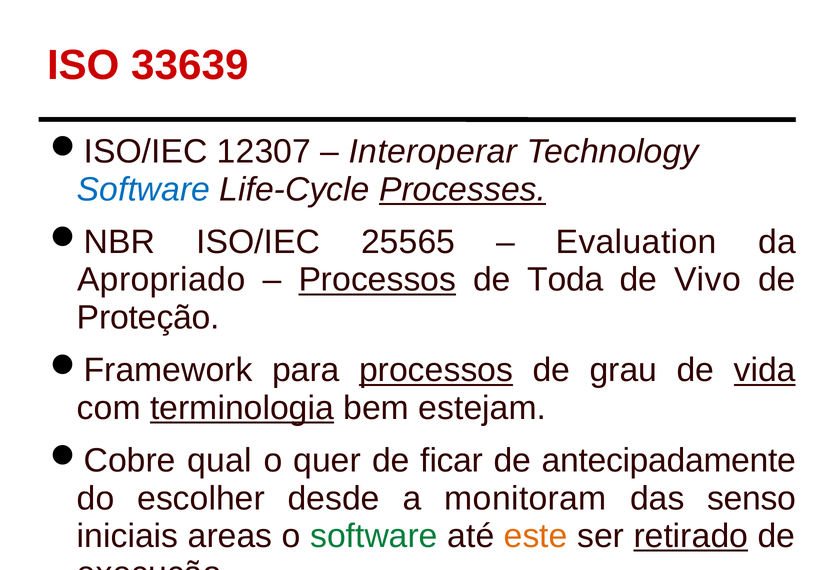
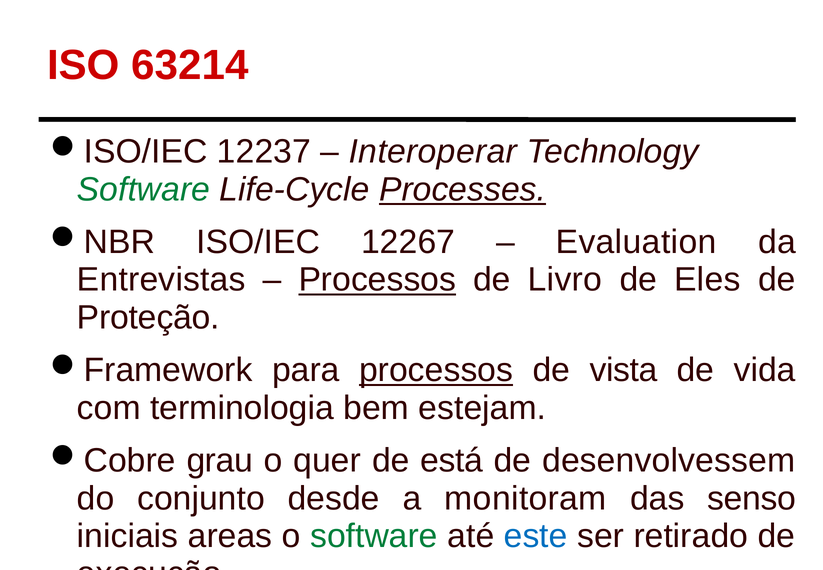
33639: 33639 -> 63214 (190, 65)
12307: 12307 -> 12237 (264, 152)
Software colour: blue -> green (144, 189)
25565: 25565 -> 12267 (408, 242)
Apropriado: Apropriado -> Entrevistas (161, 280)
Toda: Toda -> Livro (565, 280)
Vivo: Vivo -> Eles (707, 280)
grau: grau -> vista (624, 370)
vida underline: present -> none (765, 370)
terminologia underline: present -> none (242, 408)
qual: qual -> grau (220, 460)
ficar: ficar -> está (452, 460)
antecipadamente: antecipadamente -> desenvolvessem (669, 460)
escolher: escolher -> conjunto (201, 498)
este colour: orange -> blue (536, 536)
retirado underline: present -> none (691, 536)
